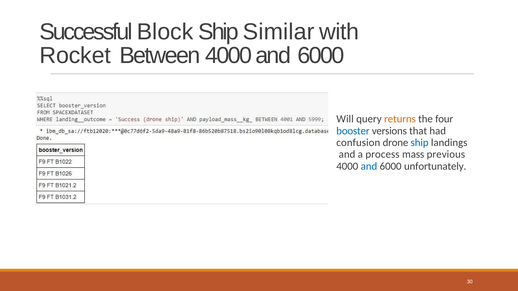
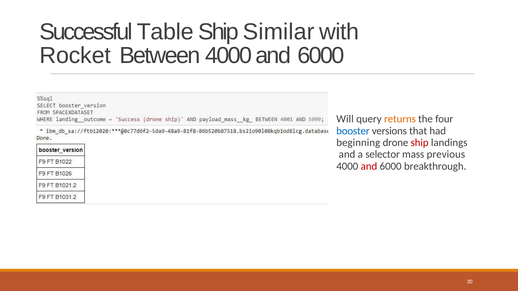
Block: Block -> Table (165, 32)
confusion: confusion -> beginning (358, 143)
ship colour: blue -> red (420, 143)
process: process -> selector (383, 155)
and colour: blue -> red (369, 166)
unfortunately: unfortunately -> breakthrough (435, 166)
